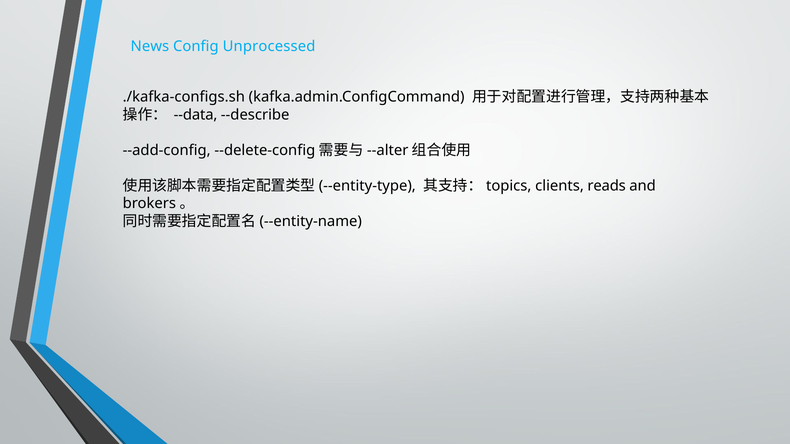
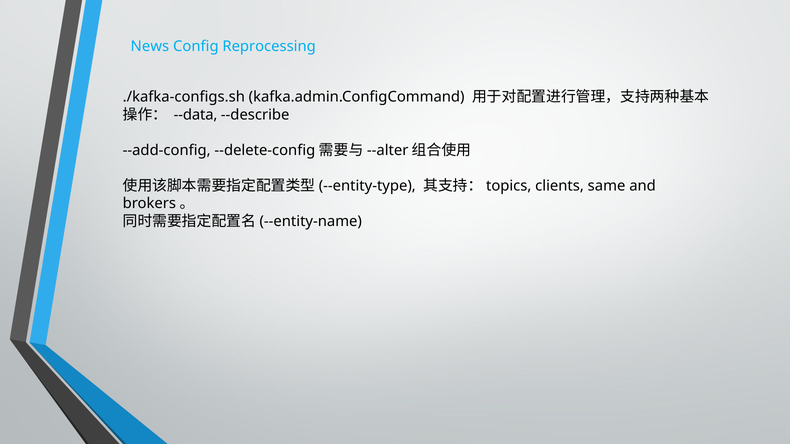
Unprocessed: Unprocessed -> Reprocessing (269, 47)
reads: reads -> same (607, 186)
